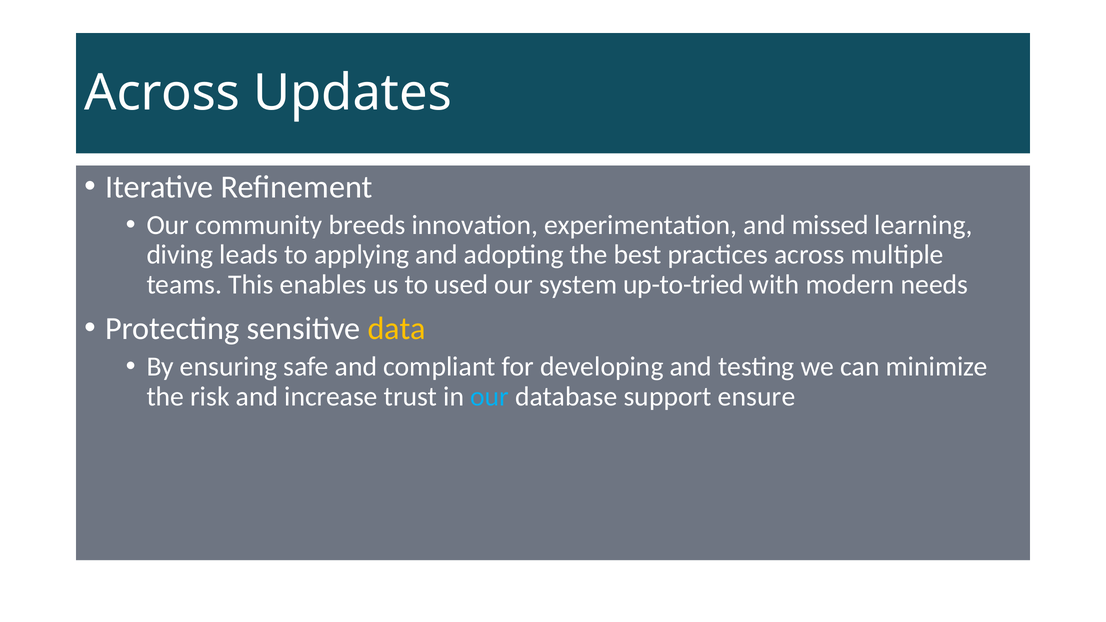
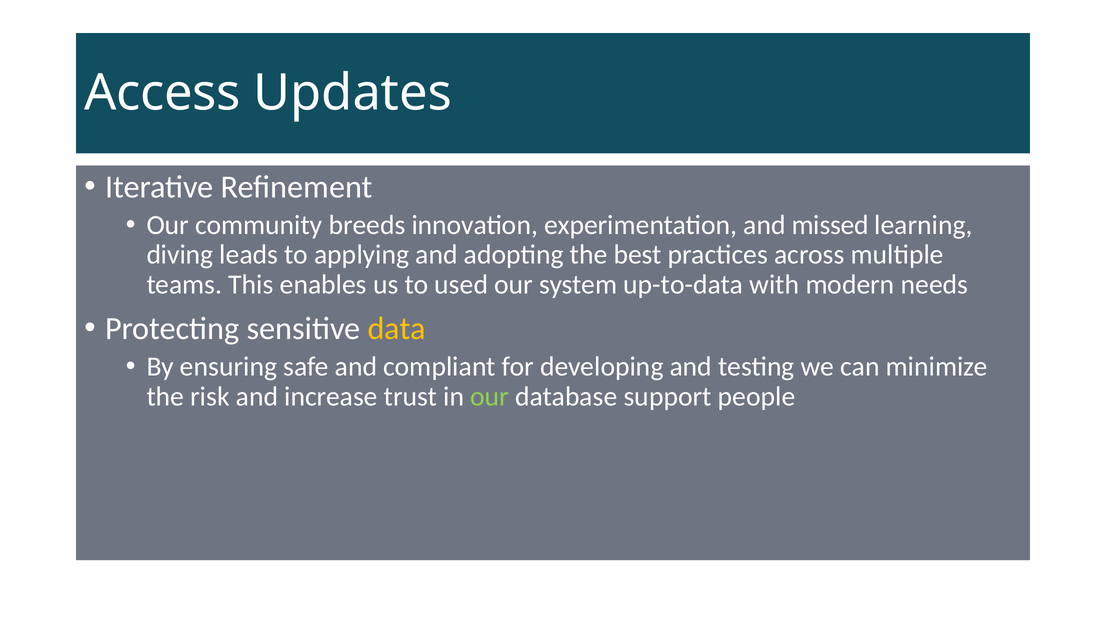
Across: Across -> Access (162, 93)
up-to-tried: up-to-tried -> up-to-data (683, 285)
our colour: light blue -> light green (490, 397)
ensure: ensure -> people (757, 397)
